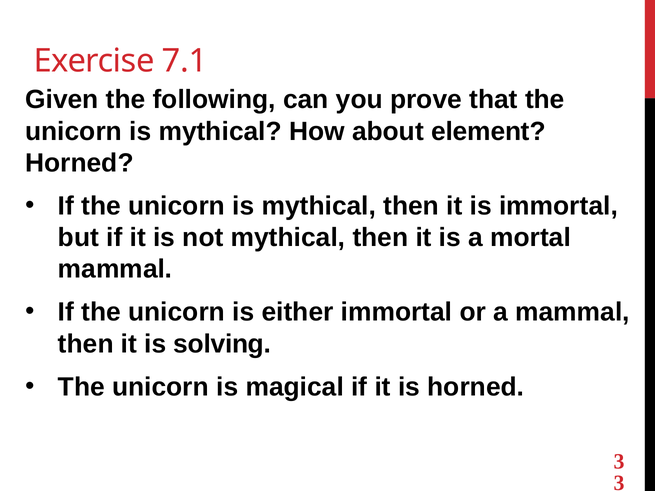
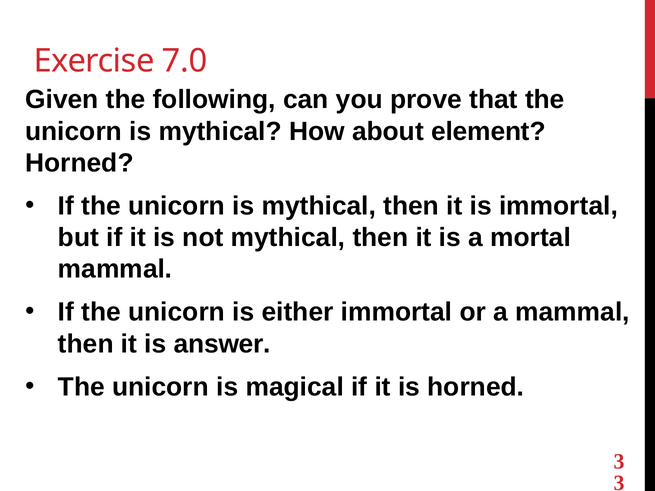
7.1: 7.1 -> 7.0 (185, 61)
solving: solving -> answer (222, 344)
